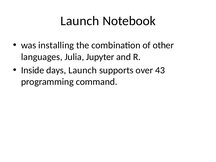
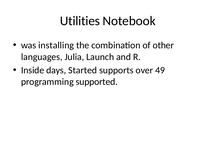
Launch: Launch -> Utilities (80, 21)
Jupyter: Jupyter -> Launch (100, 57)
days Launch: Launch -> Started (83, 70)
43: 43 -> 49 (160, 70)
command: command -> supported (97, 82)
